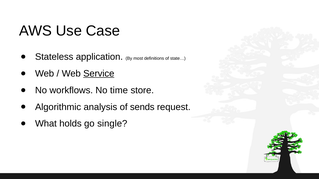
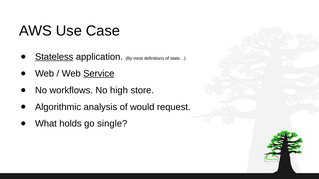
Stateless underline: none -> present (54, 57)
time: time -> high (119, 90)
sends: sends -> would (142, 107)
